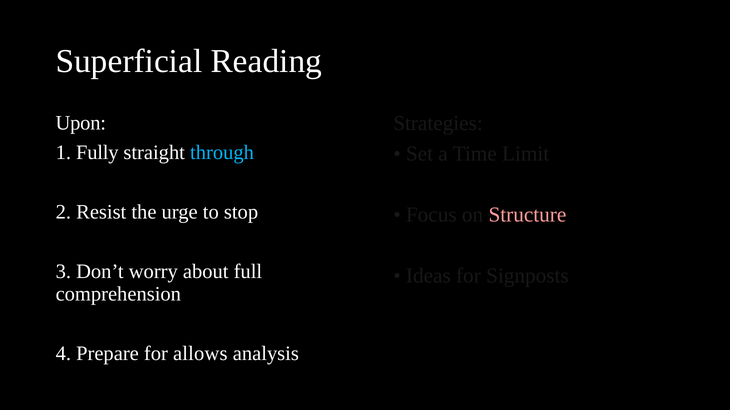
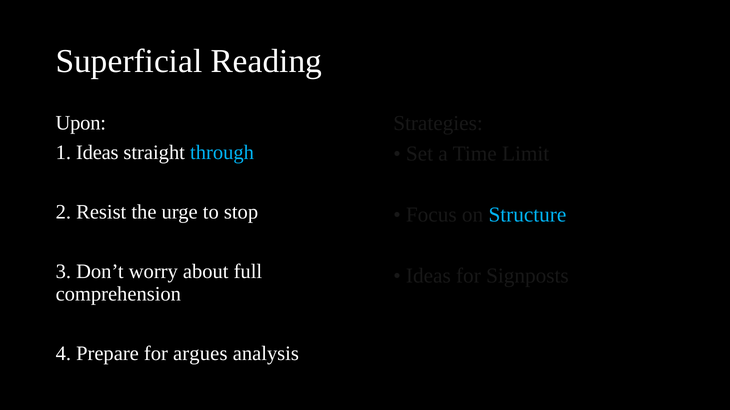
1 Fully: Fully -> Ideas (97, 153)
Structure colour: pink -> light blue (527, 215)
allows: allows -> argues (200, 354)
